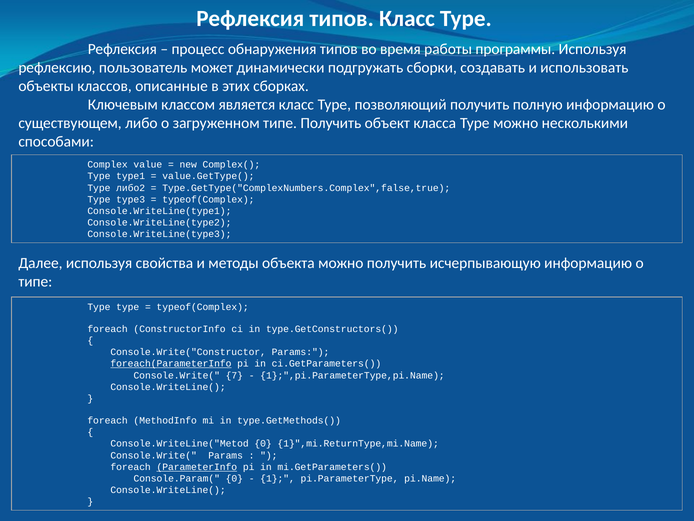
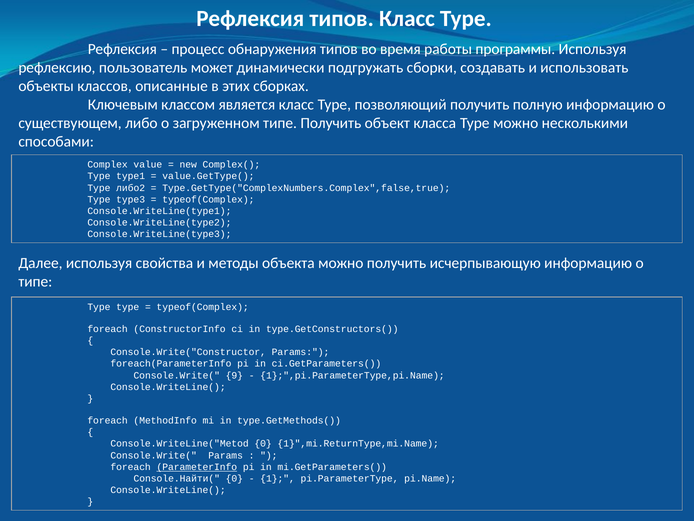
foreach(ParameterInfo underline: present -> none (171, 363)
7: 7 -> 9 (234, 375)
Console.Param(: Console.Param( -> Console.Найти( (177, 478)
